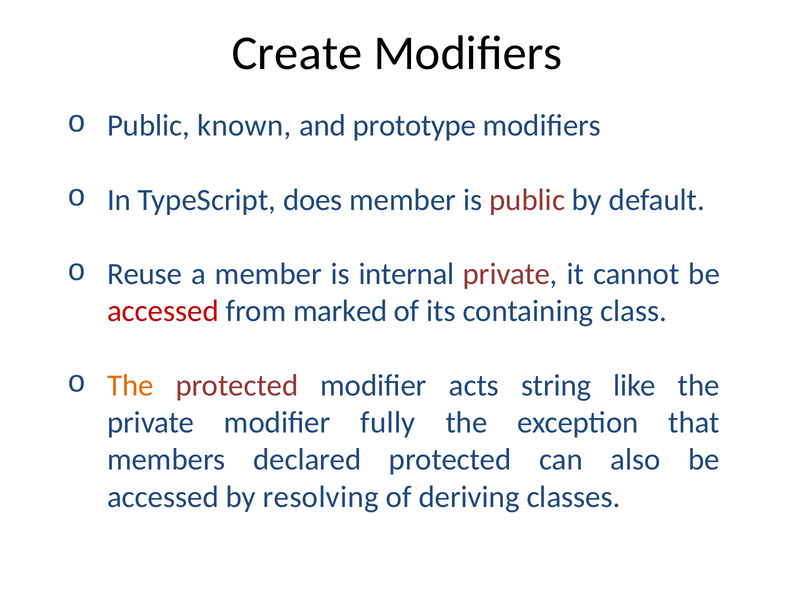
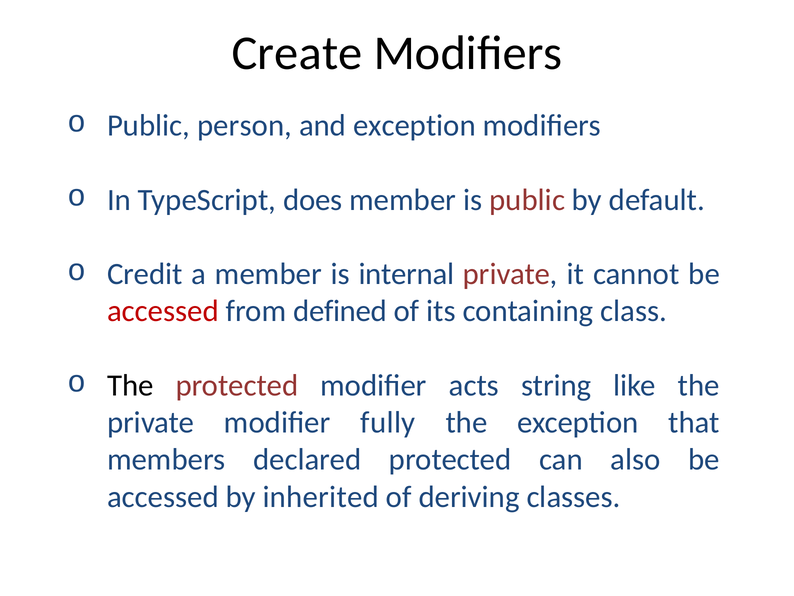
known: known -> person (245, 126)
and prototype: prototype -> exception (414, 126)
Reuse: Reuse -> Credit (145, 274)
marked: marked -> defined (340, 311)
The colour: orange -> black (130, 385)
resolving: resolving -> inherited (321, 496)
